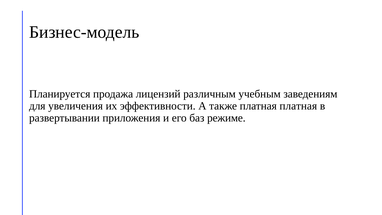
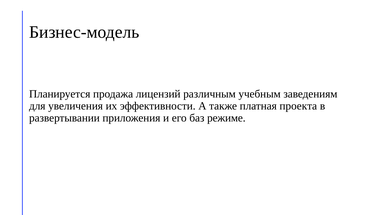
платная платная: платная -> проекта (298, 106)
